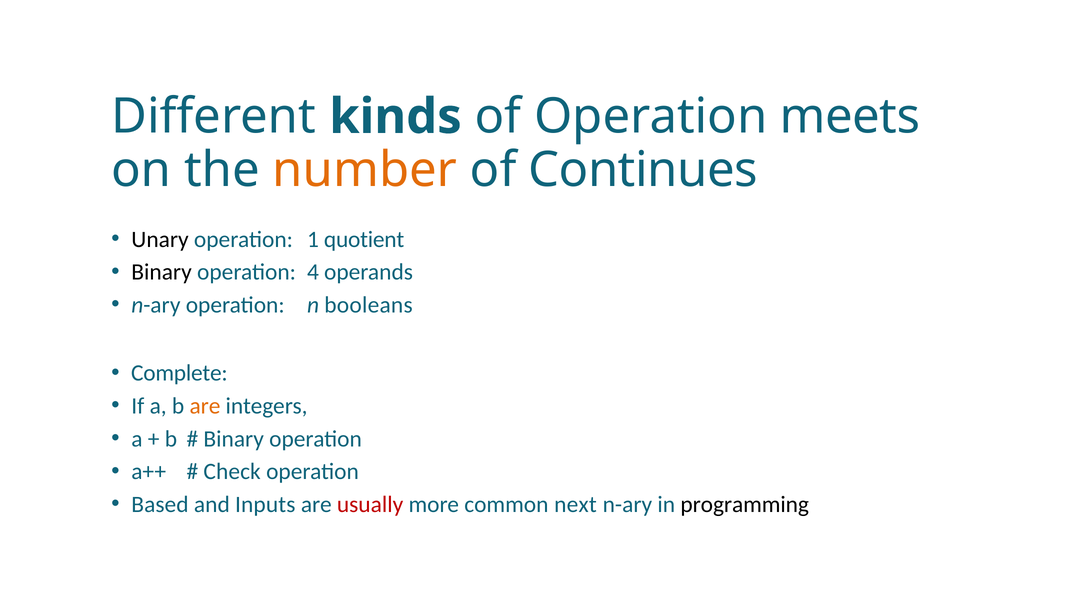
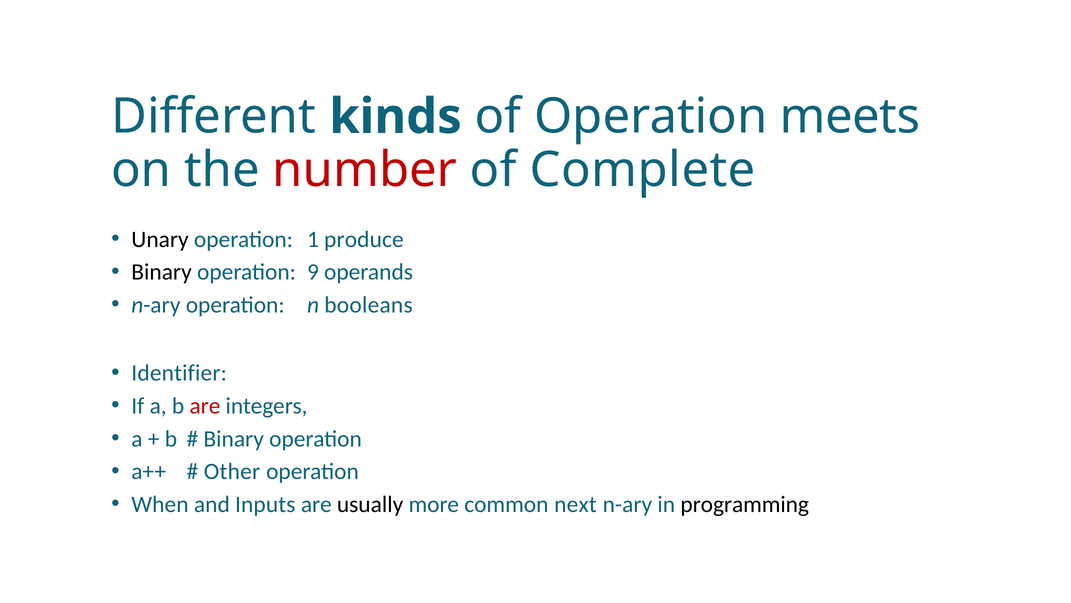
number colour: orange -> red (365, 170)
Continues: Continues -> Complete (643, 170)
quotient: quotient -> produce (364, 239)
4: 4 -> 9 (313, 272)
Complete: Complete -> Identifier (179, 373)
are colour: orange -> red (205, 406)
Check: Check -> Other (232, 471)
Based: Based -> When (160, 504)
usually colour: red -> black (370, 504)
